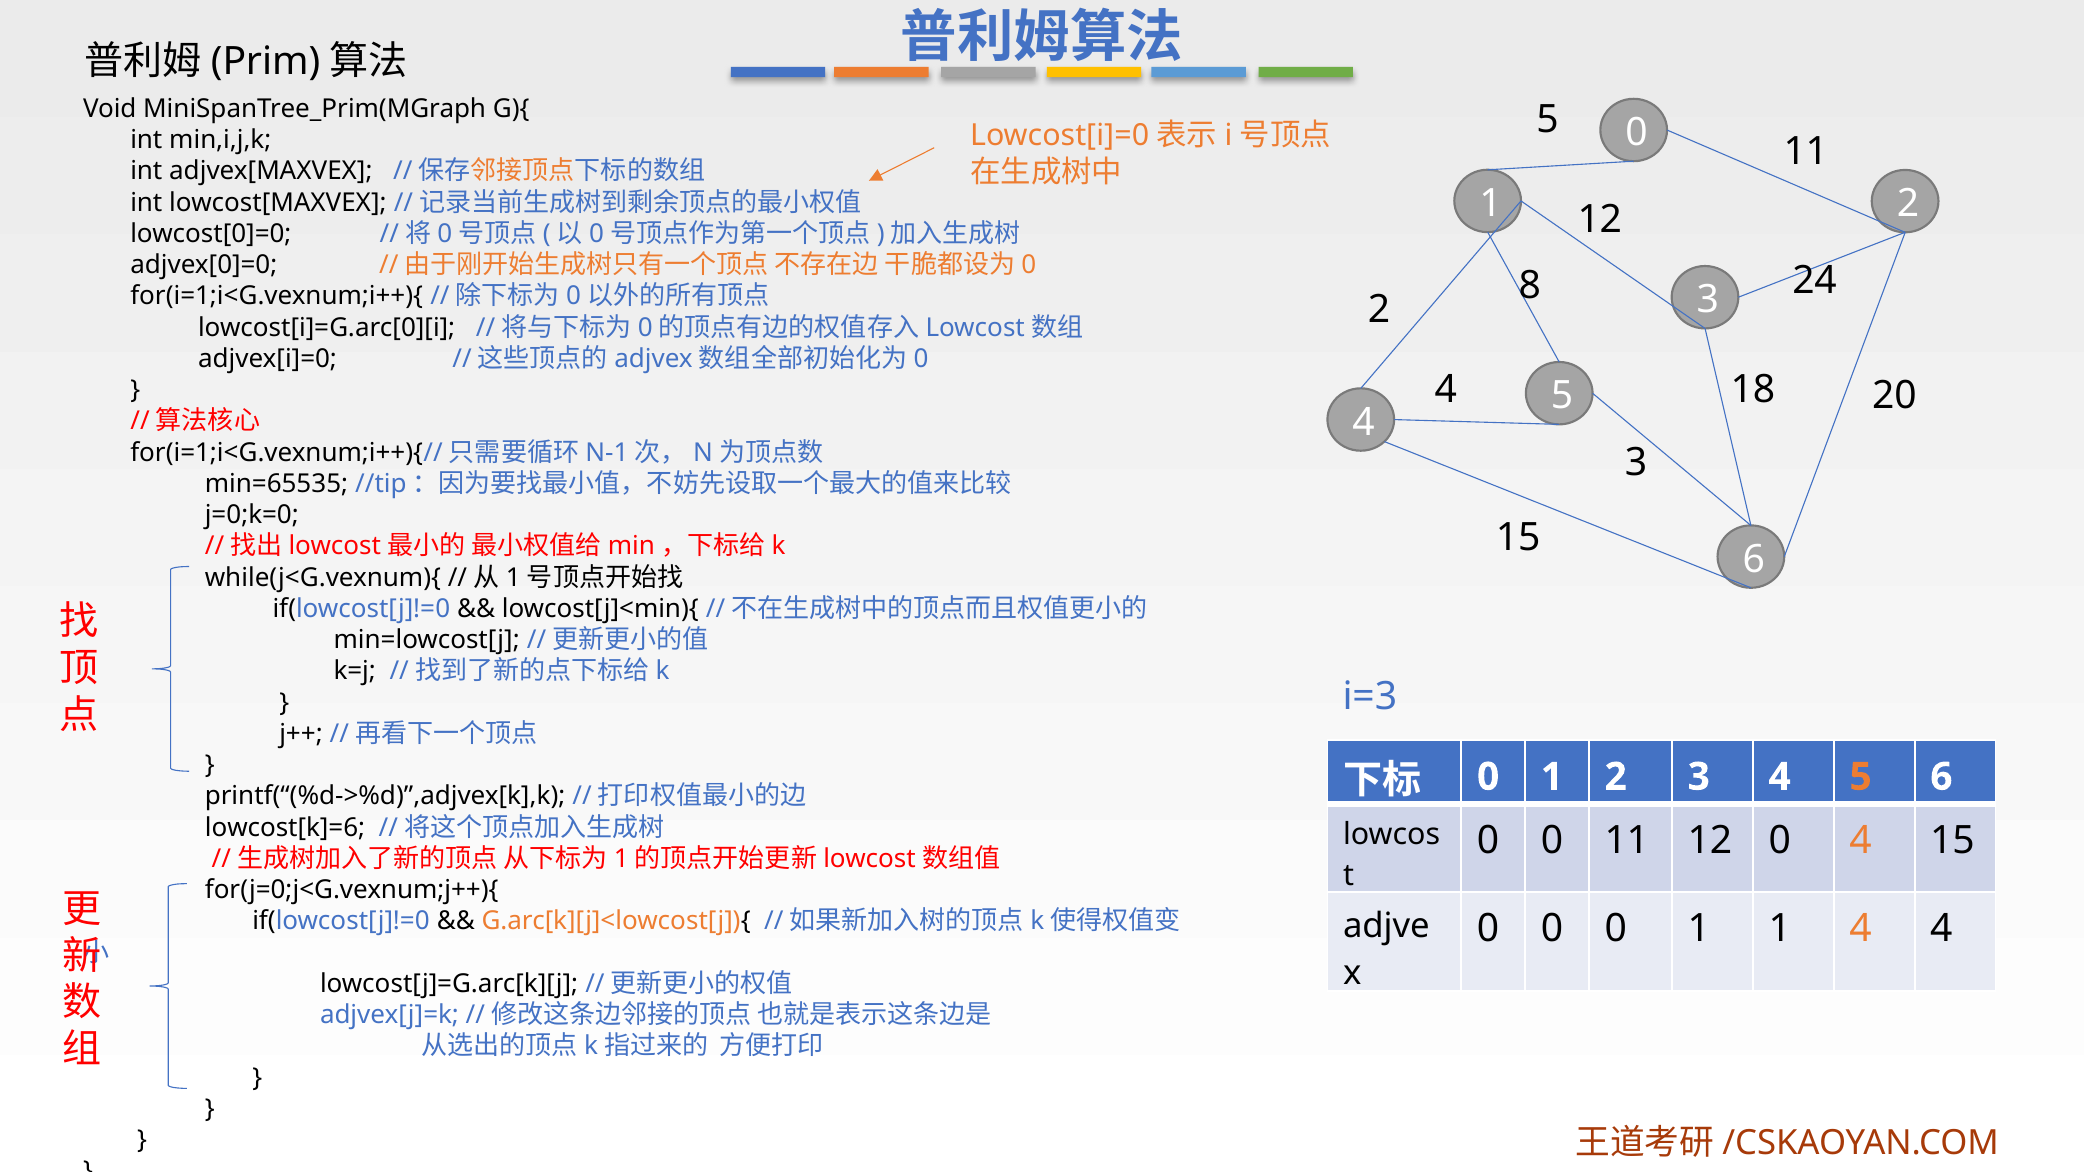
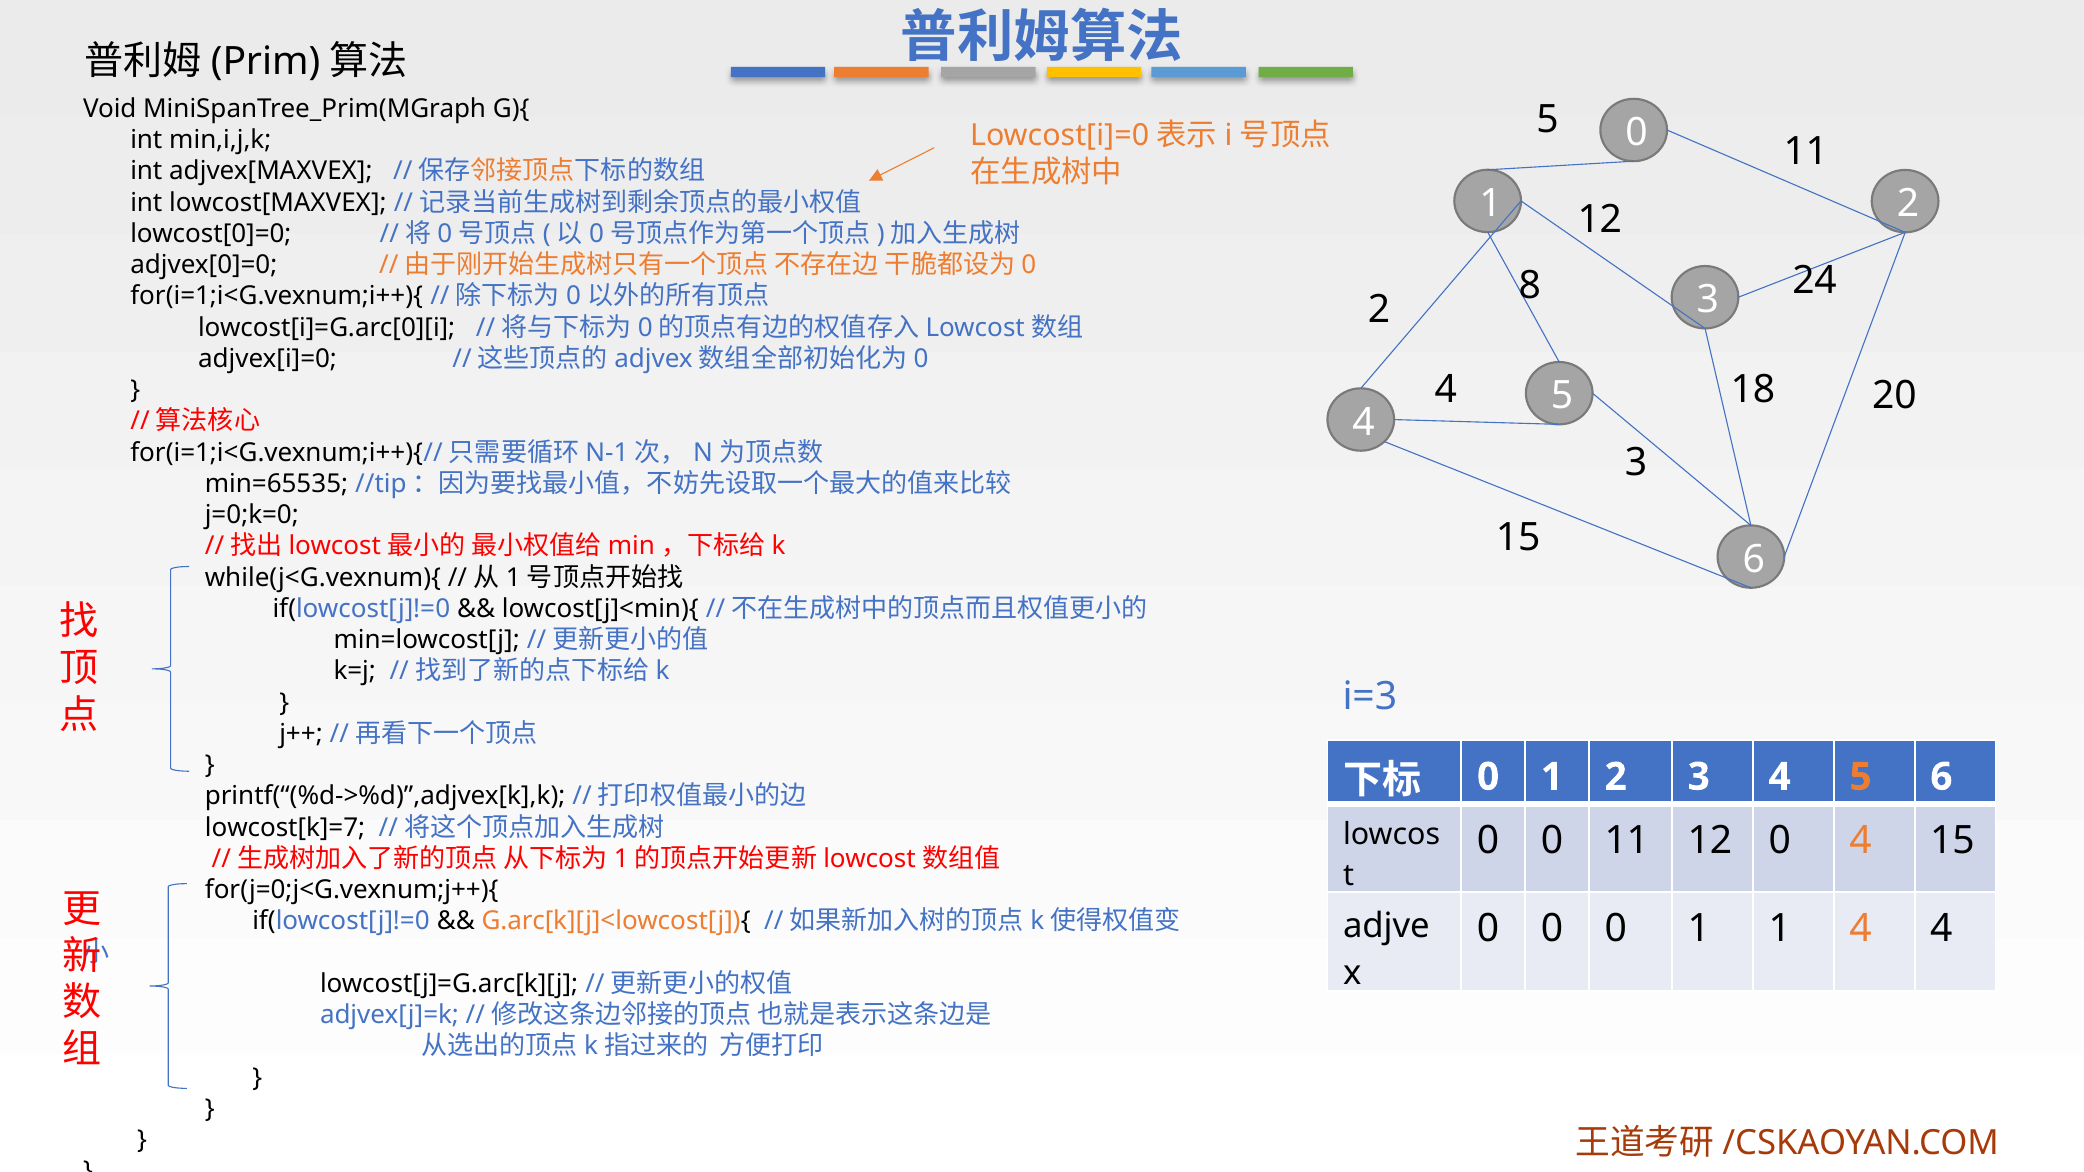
lowcost[k]=6: lowcost[k]=6 -> lowcost[k]=7 (285, 828)
